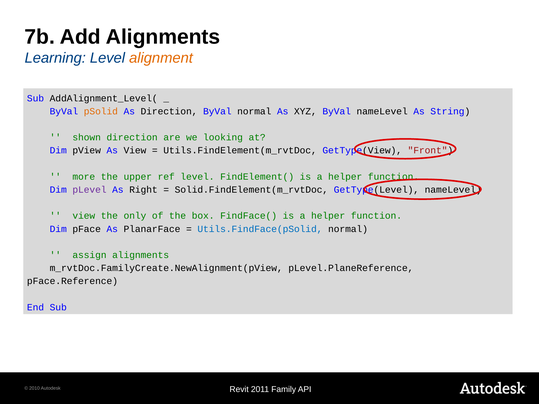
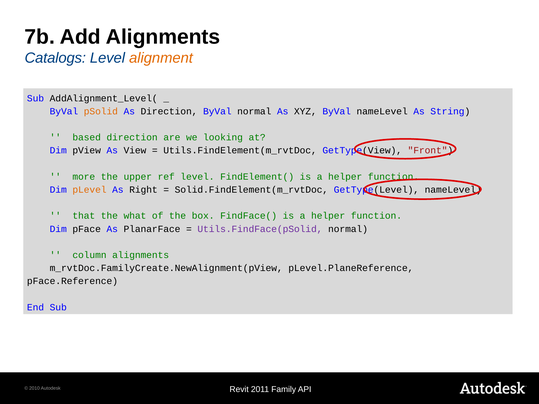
Learning: Learning -> Catalogs (55, 58)
shown: shown -> based (87, 138)
pLevel colour: purple -> orange (89, 190)
view: view -> that (84, 216)
only: only -> what (135, 216)
Utils.FindFace(pSolid colour: blue -> purple (260, 229)
assign: assign -> column (89, 255)
